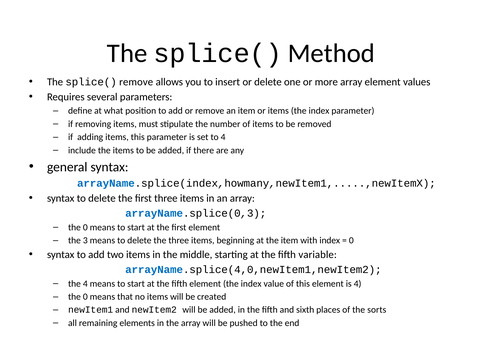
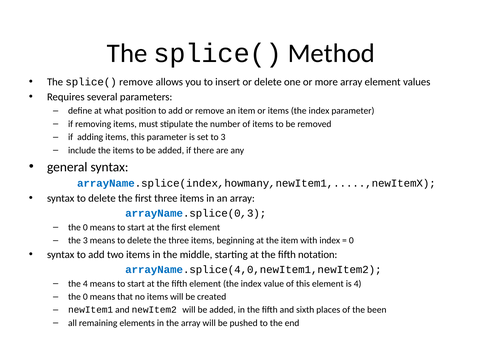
to 4: 4 -> 3 (223, 137)
variable: variable -> notation (318, 254)
sorts: sorts -> been (377, 309)
